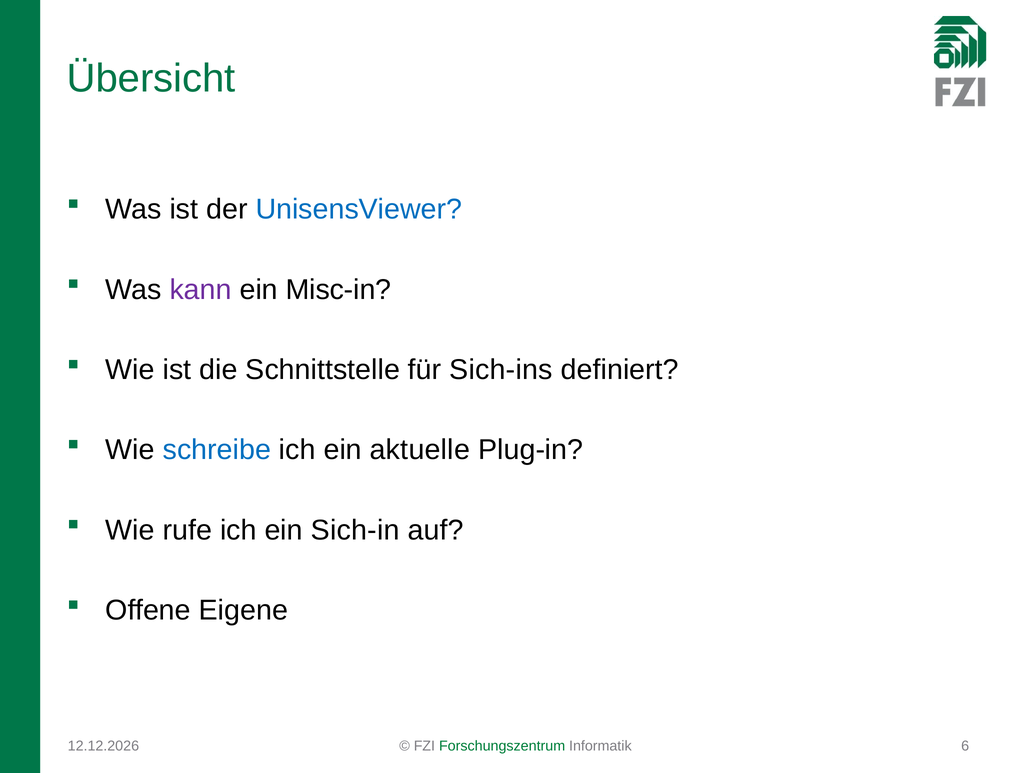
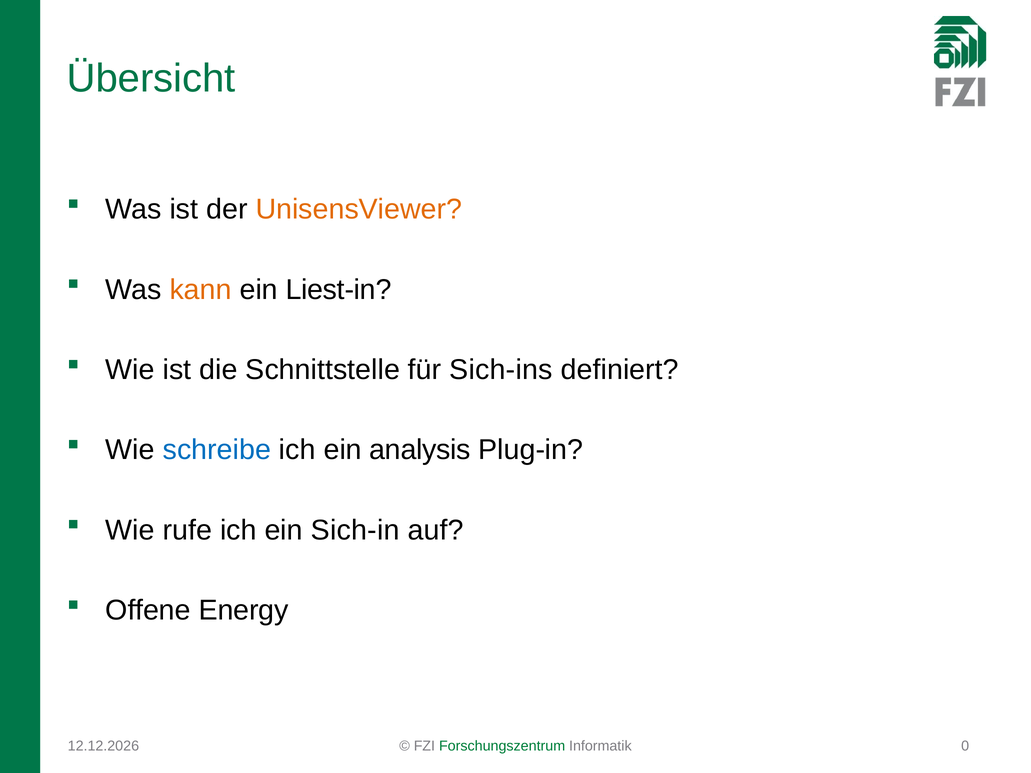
UnisensViewer colour: blue -> orange (359, 209)
kann colour: purple -> orange (201, 290)
Misc-in: Misc-in -> Liest-in (339, 290)
aktuelle: aktuelle -> analysis (420, 450)
Eigene: Eigene -> Energy (244, 610)
6: 6 -> 0 (965, 746)
